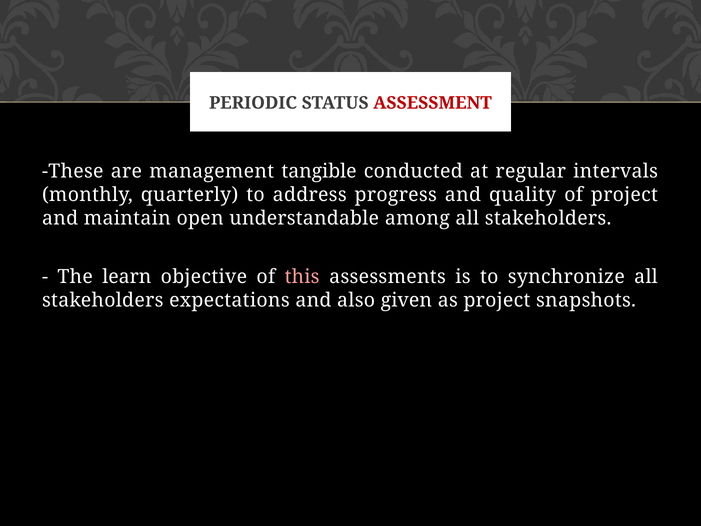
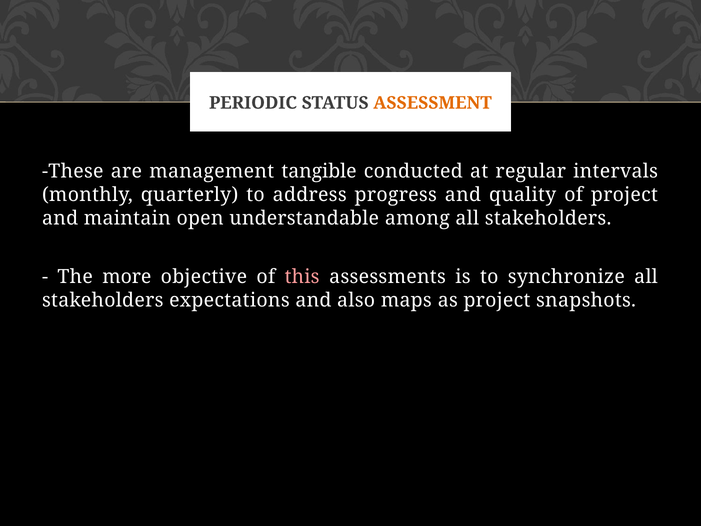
ASSESSMENT colour: red -> orange (432, 103)
learn: learn -> more (127, 277)
given: given -> maps (406, 300)
